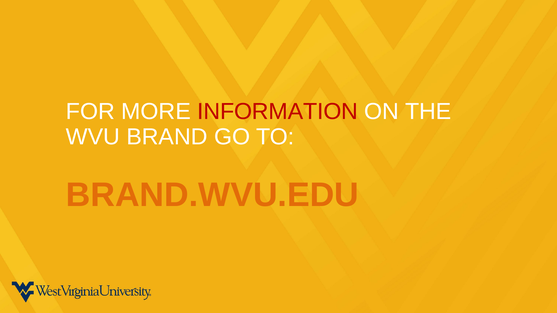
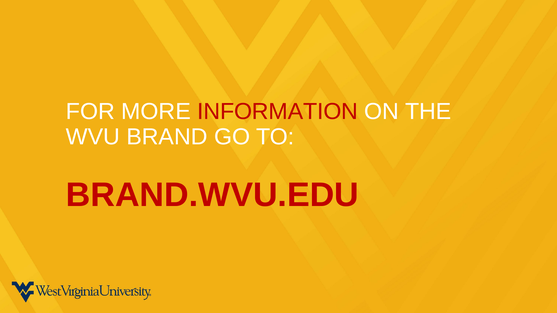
BRAND.WVU.EDU colour: orange -> red (212, 195)
